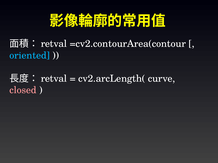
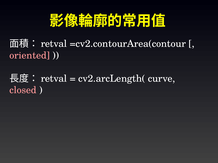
oriented colour: light blue -> pink (30, 56)
